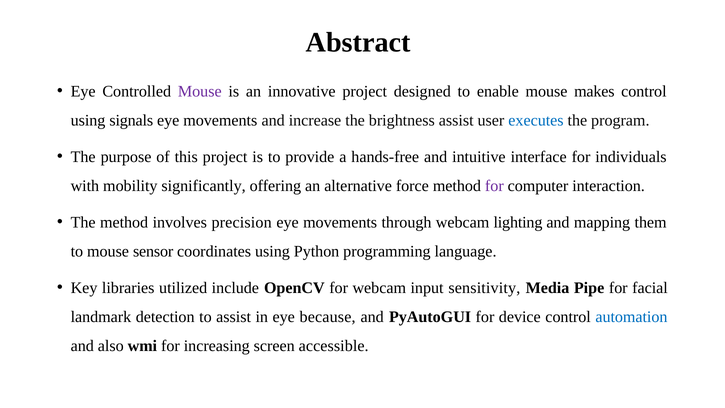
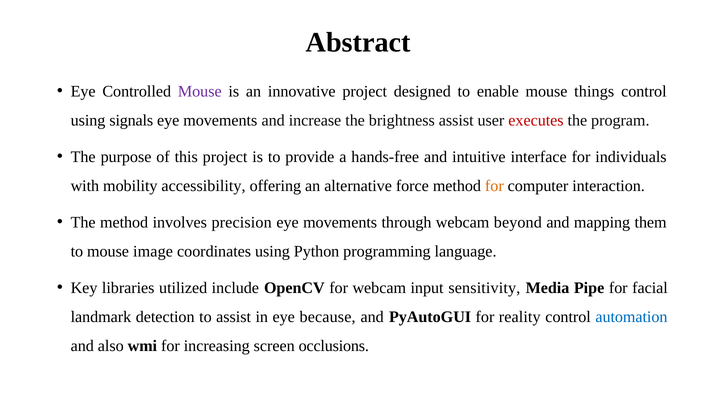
makes: makes -> things (594, 91)
executes colour: blue -> red (536, 120)
significantly: significantly -> accessibility (204, 186)
for colour: purple -> orange (494, 186)
lighting: lighting -> beyond (518, 222)
sensor: sensor -> image (153, 251)
device: device -> reality (520, 317)
accessible: accessible -> occlusions (334, 346)
